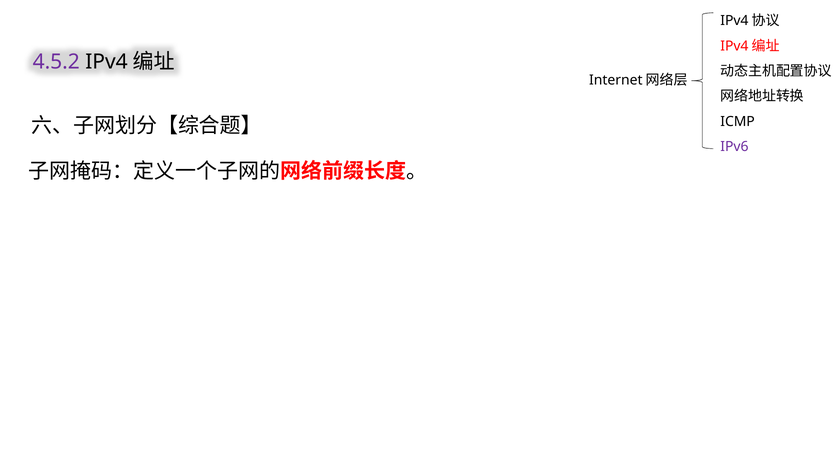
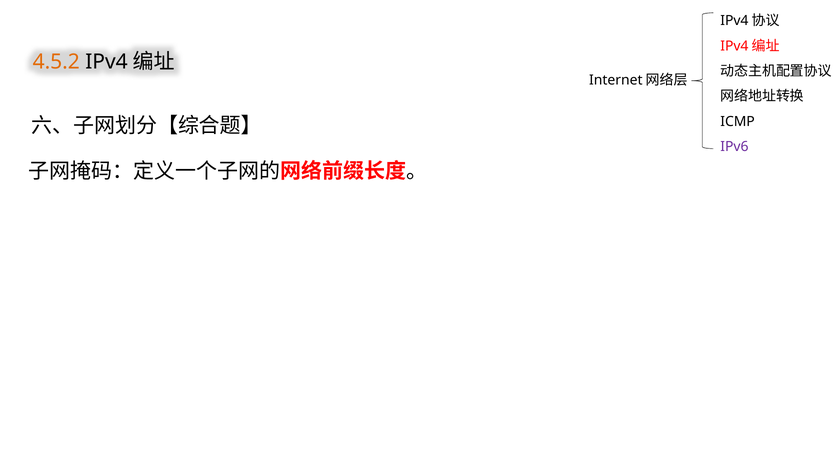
4.5.2 colour: purple -> orange (56, 62)
